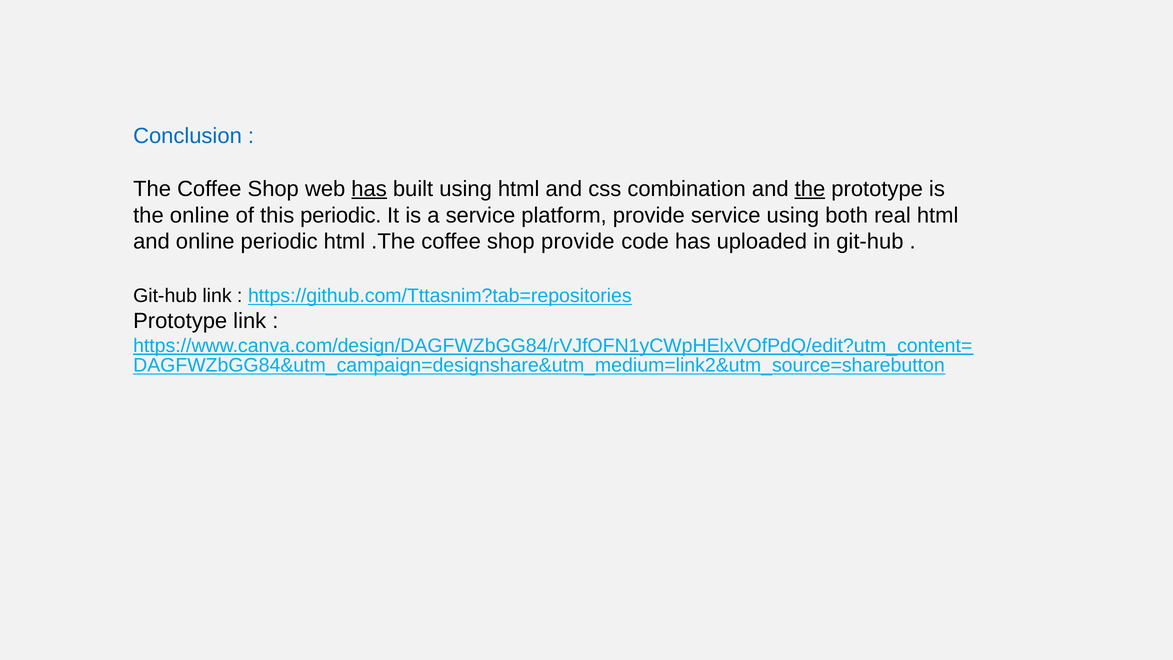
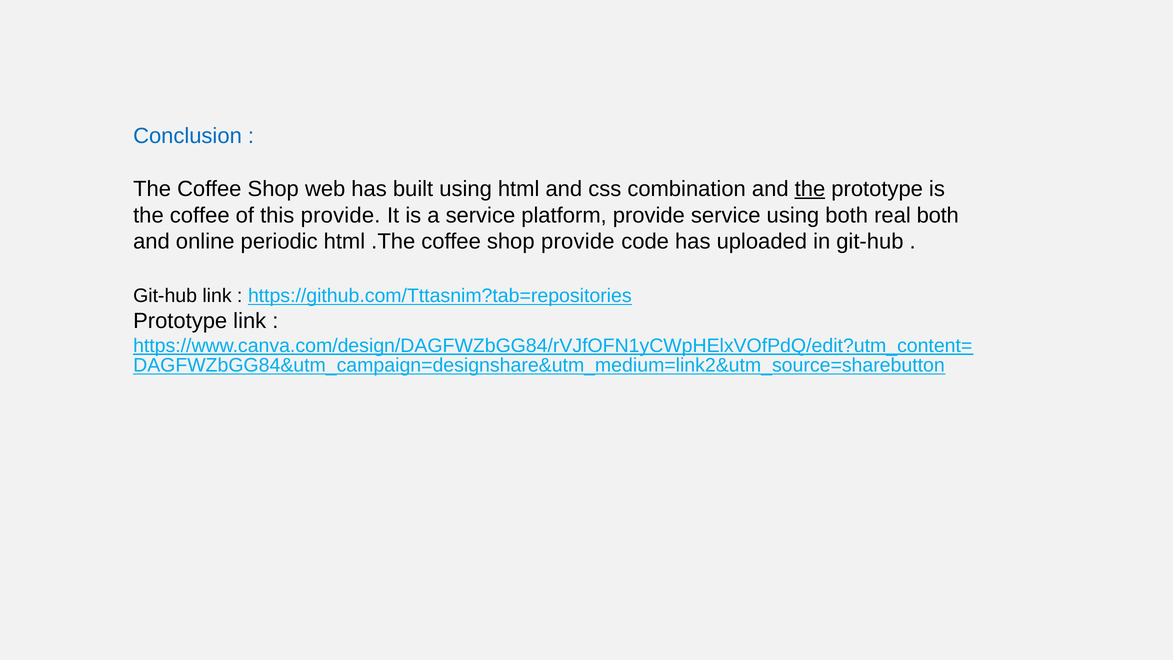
has underline: present -> none (369, 189)
online: online -> coffee (200, 215)
this periodic: periodic -> provide (341, 215)
real html: html -> both (938, 215)
